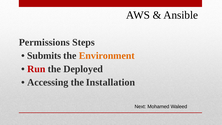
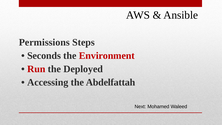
Submits: Submits -> Seconds (44, 56)
Environment colour: orange -> red (107, 56)
Installation: Installation -> Abdelfattah (111, 82)
